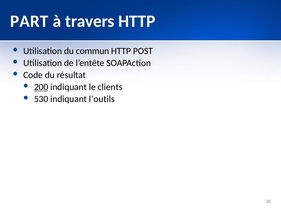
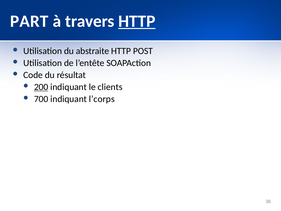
HTTP underline: none -> present (137, 21)
commun: commun -> abstraite (93, 51)
530: 530 -> 700 (41, 99)
l’outils: l’outils -> l’corps (102, 99)
